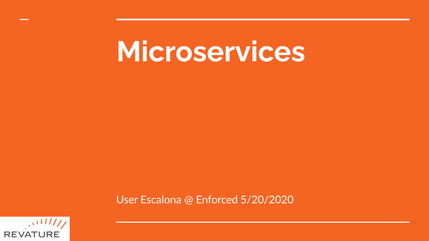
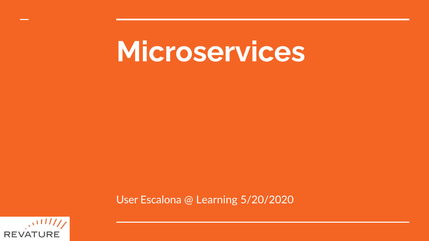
Enforced: Enforced -> Learning (217, 200)
